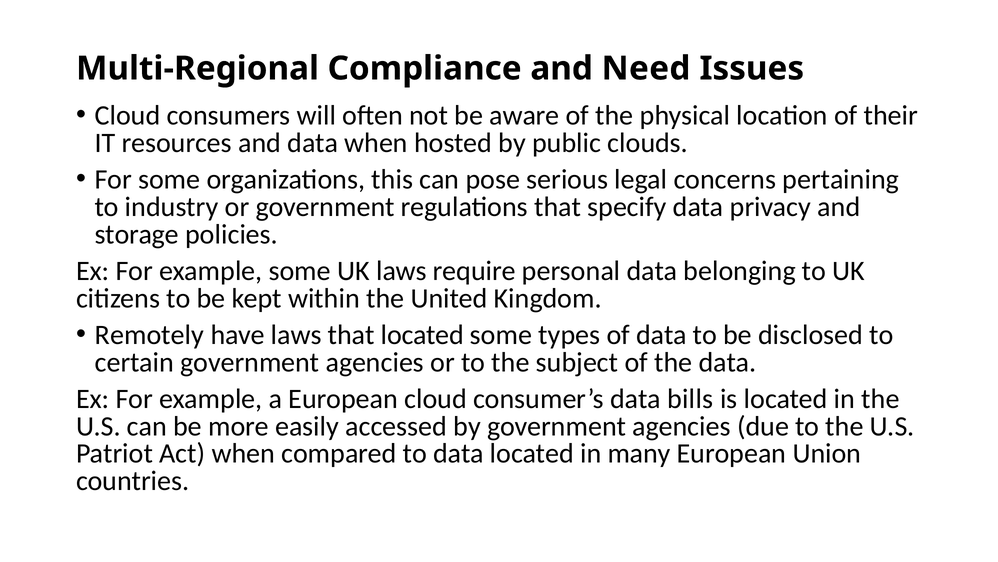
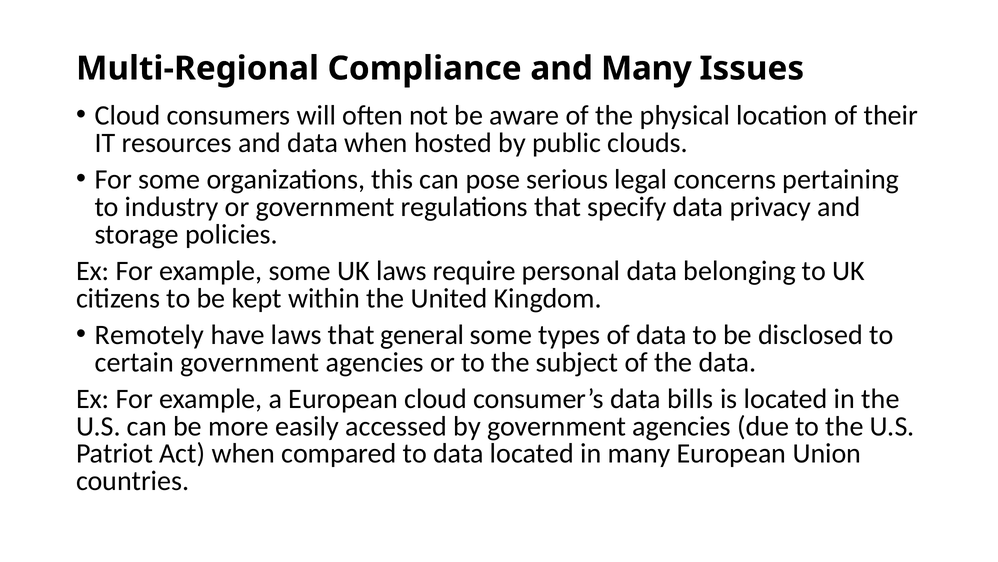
and Need: Need -> Many (646, 68)
that located: located -> general (422, 335)
